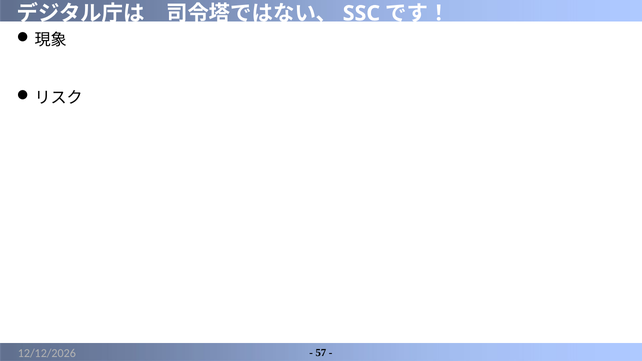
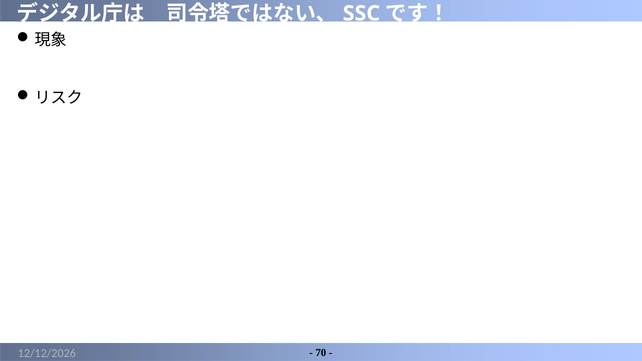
57: 57 -> 70 (321, 353)
